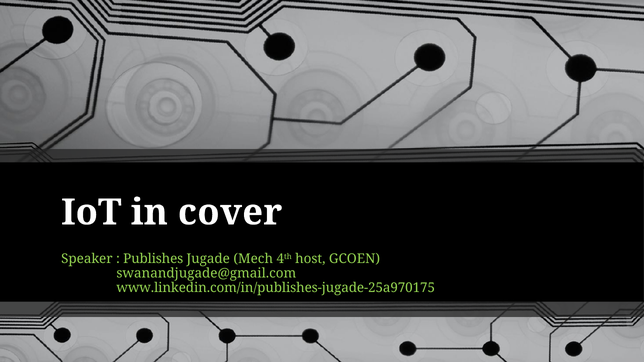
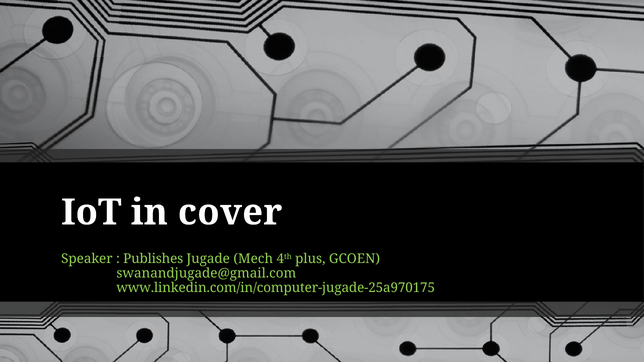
host: host -> plus (310, 259)
www.linkedin.com/in/publishes-jugade-25a970175: www.linkedin.com/in/publishes-jugade-25a970175 -> www.linkedin.com/in/computer-jugade-25a970175 (276, 288)
